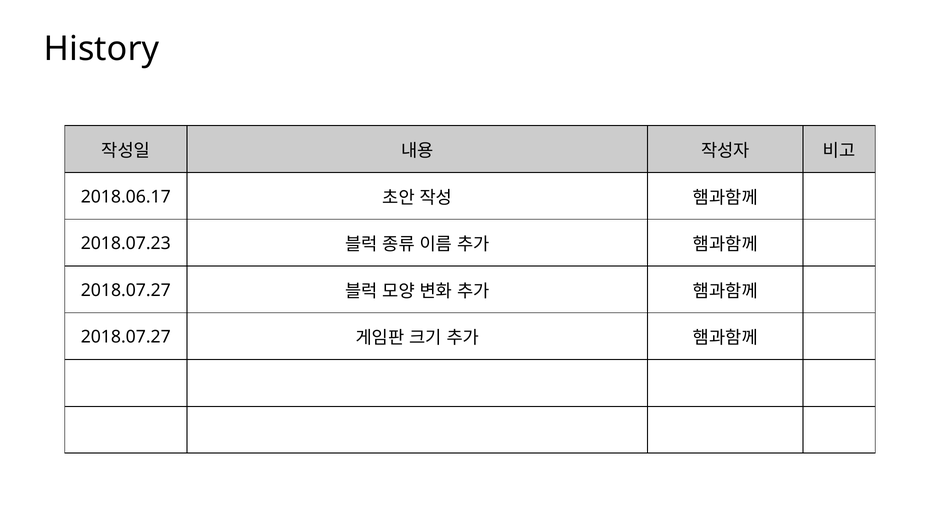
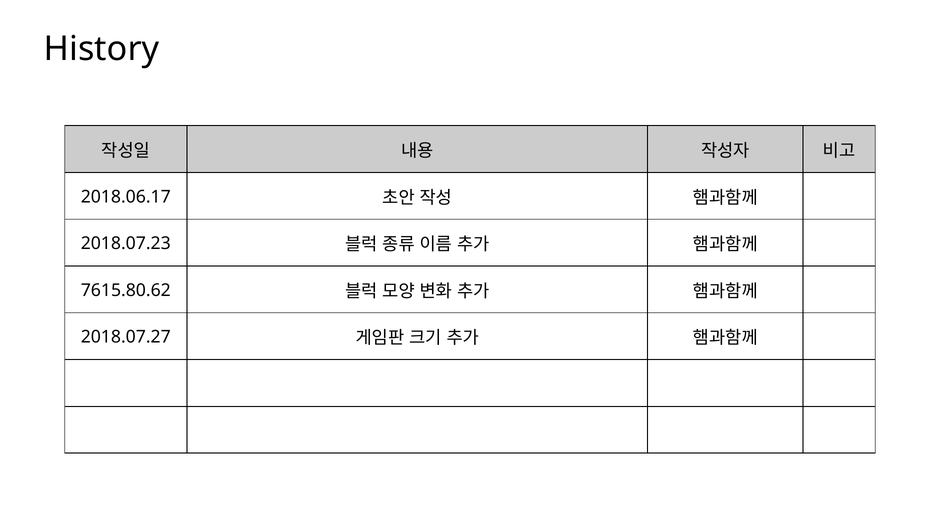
2018.07.27: 2018.07.27 -> 7615.80.62 (126, 290)
